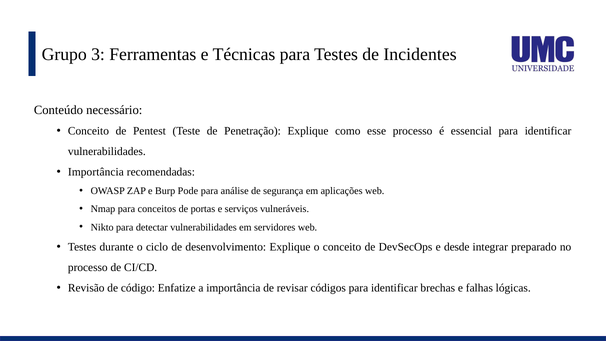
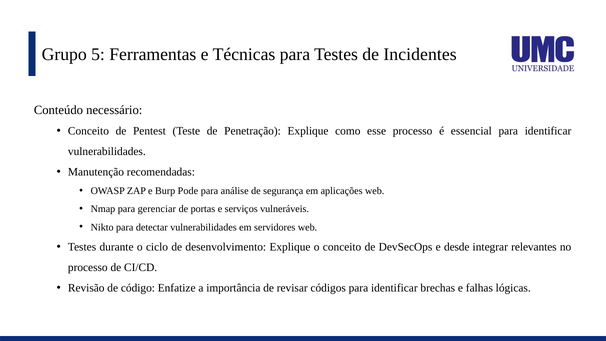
3: 3 -> 5 (98, 54)
Importância: Importância -> Manutenção (96, 172)
conceitos: conceitos -> gerenciar (157, 209)
preparado: preparado -> relevantes (534, 247)
